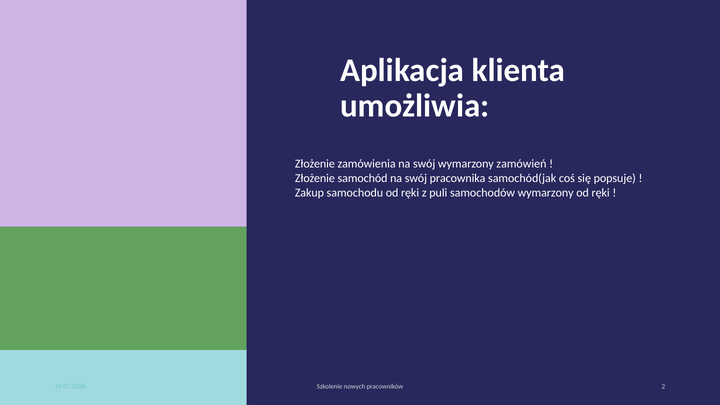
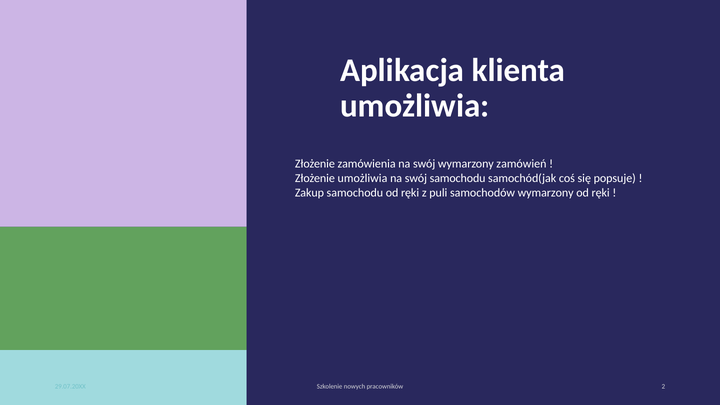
Złożenie samochód: samochód -> umożliwia (362, 178)
swój pracownika: pracownika -> samochodu (458, 178)
